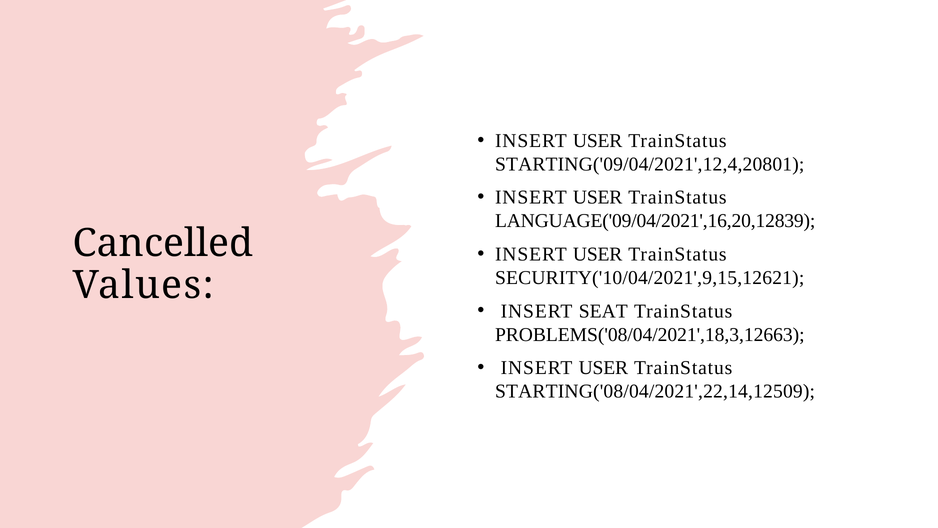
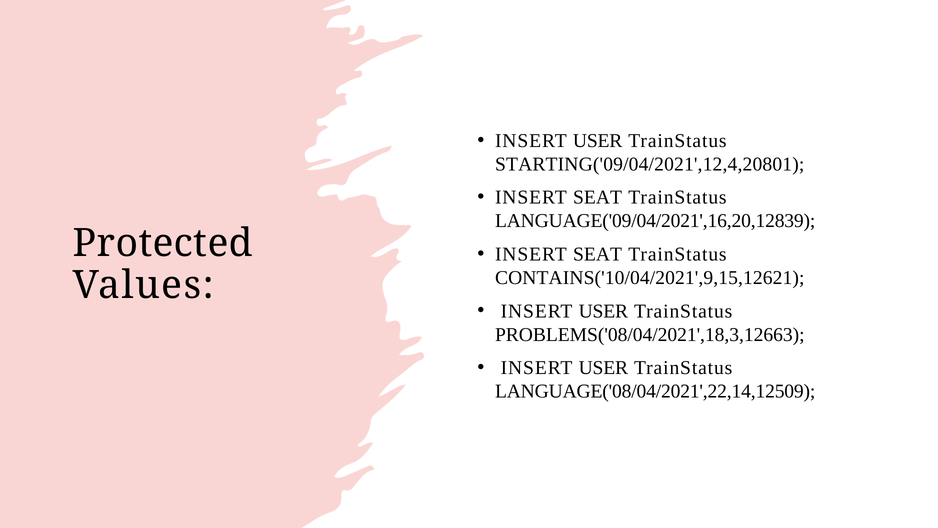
USER: USER -> SEAT (598, 197)
Cancelled: Cancelled -> Protected (163, 243)
USER: USER -> SEAT (598, 254)
SECURITY('10/04/2021',9,15,12621: SECURITY('10/04/2021',9,15,12621 -> CONTAINS('10/04/2021',9,15,12621 (650, 278)
SEAT: SEAT -> USER (603, 311)
STARTING('08/04/2021',22,14,12509: STARTING('08/04/2021',22,14,12509 -> LANGUAGE('08/04/2021',22,14,12509 (655, 391)
